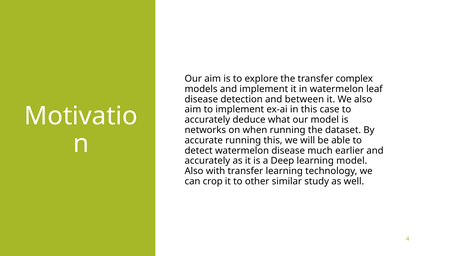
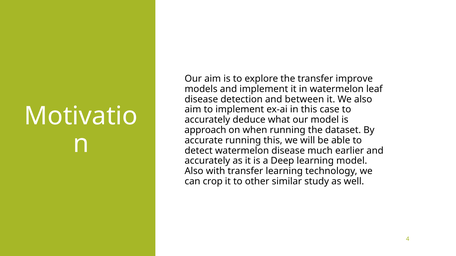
complex: complex -> improve (354, 79)
networks: networks -> approach (205, 130)
